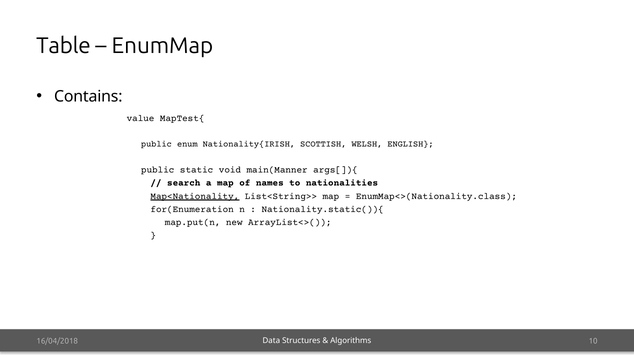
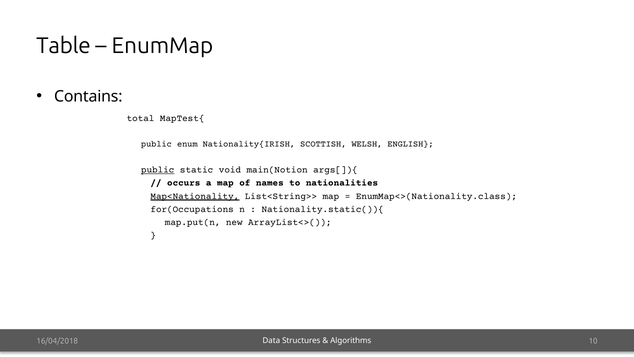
value: value -> total (141, 118)
public underline: none -> present (158, 170)
main(Manner: main(Manner -> main(Notion (277, 170)
search: search -> occurs (184, 183)
for(Enumeration: for(Enumeration -> for(Occupations (192, 209)
